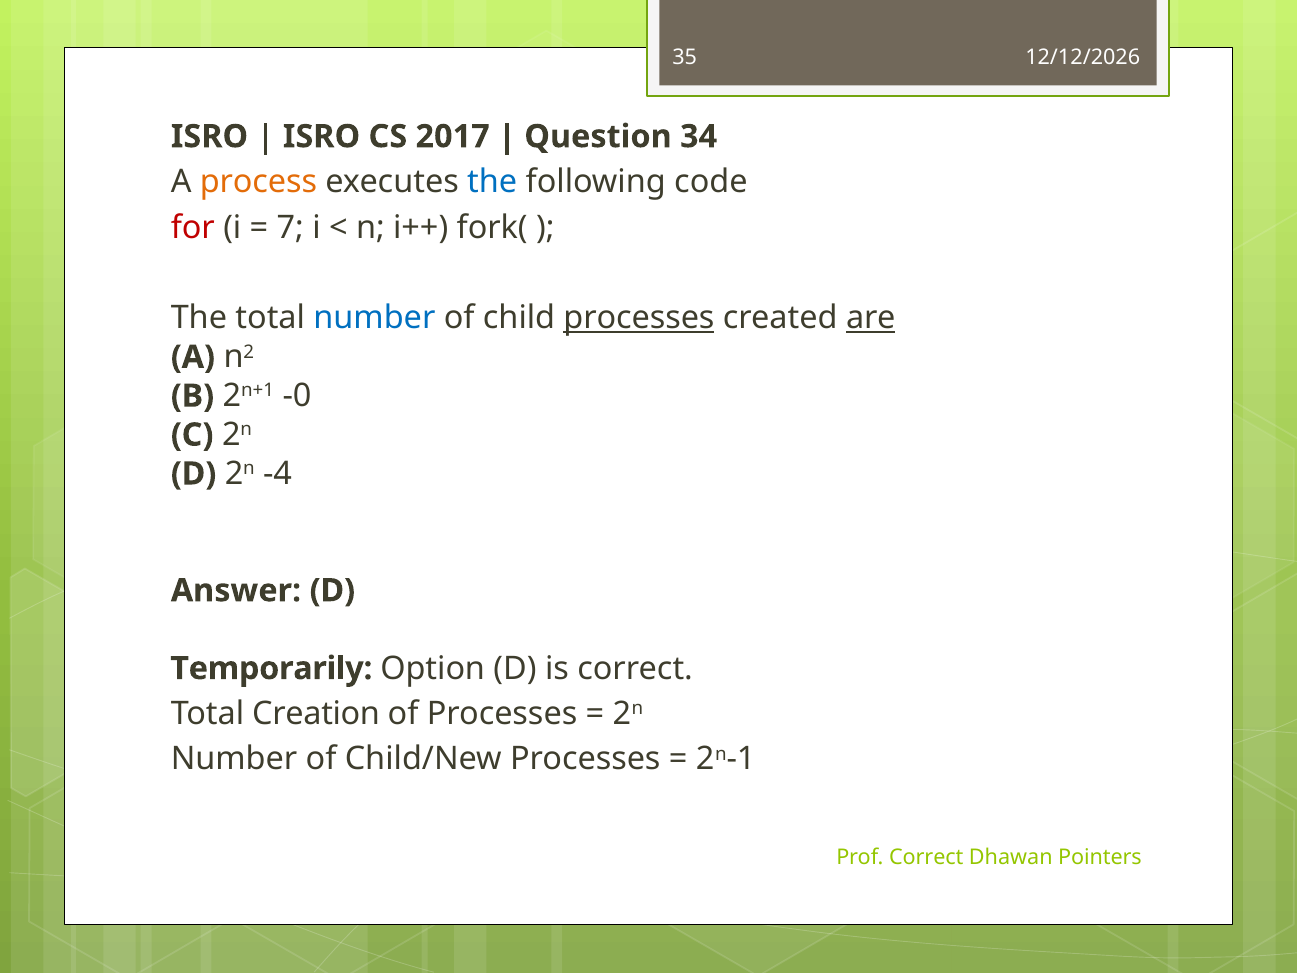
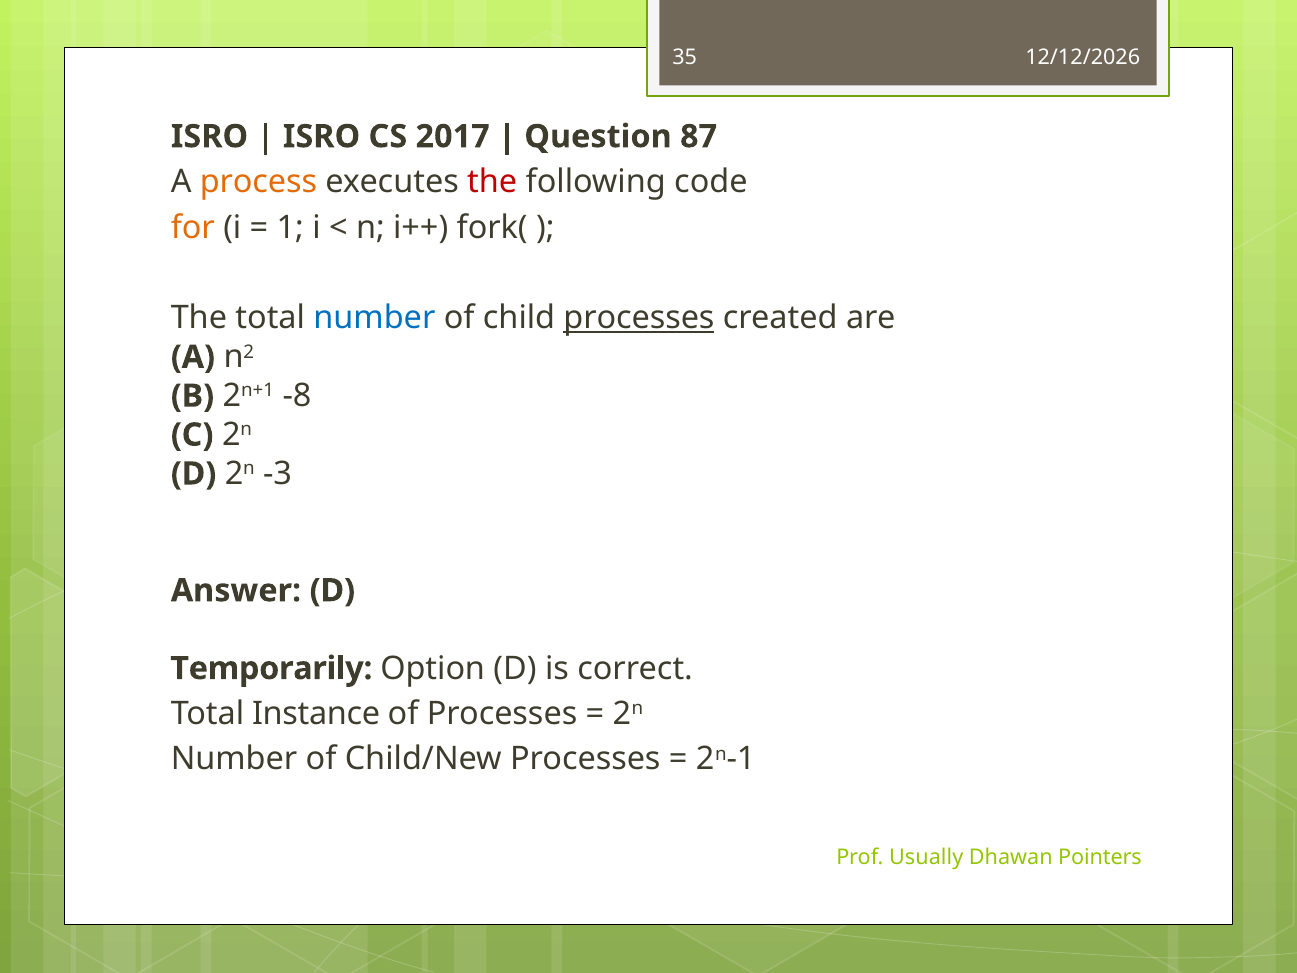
34: 34 -> 87 (699, 137)
the colour: blue -> red (492, 182)
for colour: red -> orange (193, 227)
7: 7 -> 1 (290, 227)
are underline: present -> none (871, 318)
-0: -0 -> -8 (297, 396)
-4: -4 -> -3 (278, 474)
Creation: Creation -> Instance (316, 714)
Prof Correct: Correct -> Usually (926, 857)
